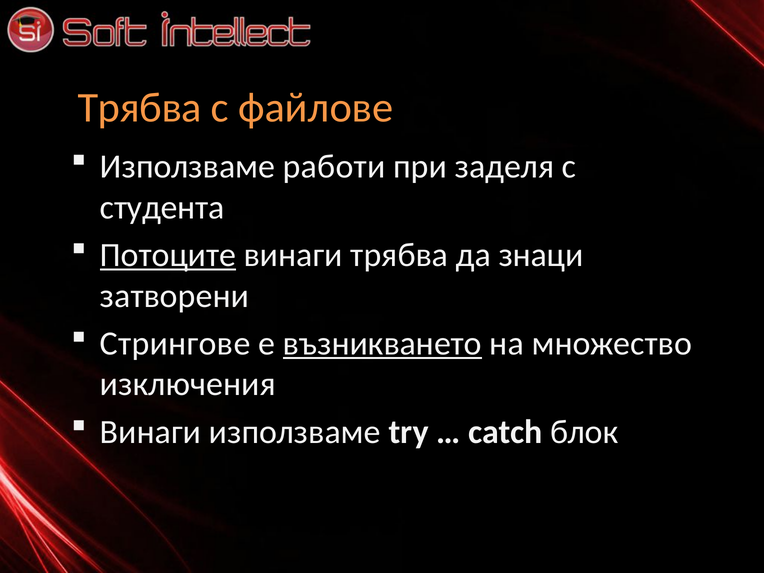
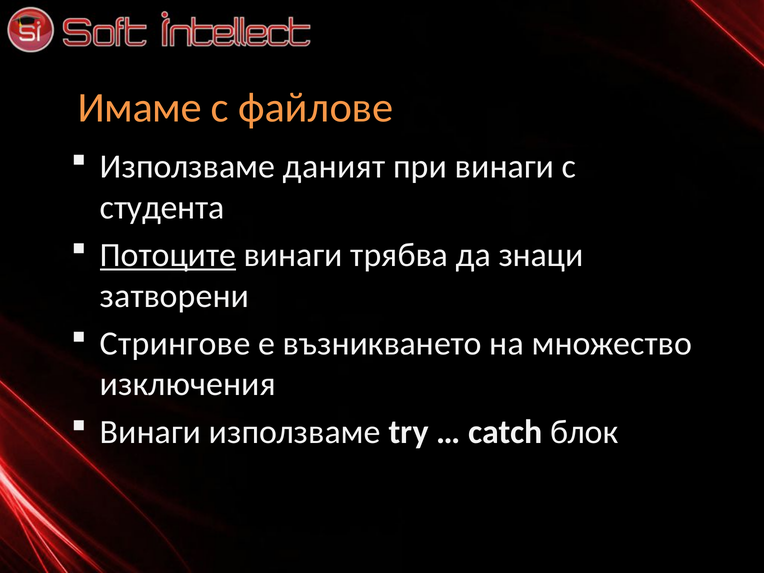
Трябва: Трябва -> Имаме (140, 108)
работи: работи -> даният (334, 167)
при заделя: заделя -> винаги (504, 167)
възникването underline: present -> none (382, 343)
